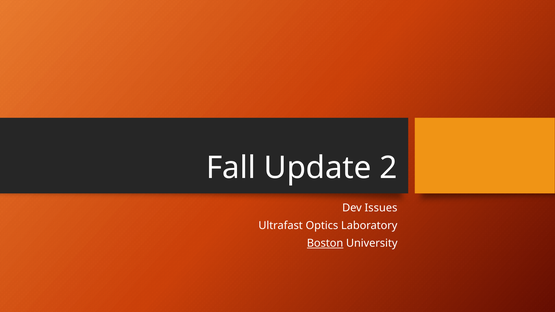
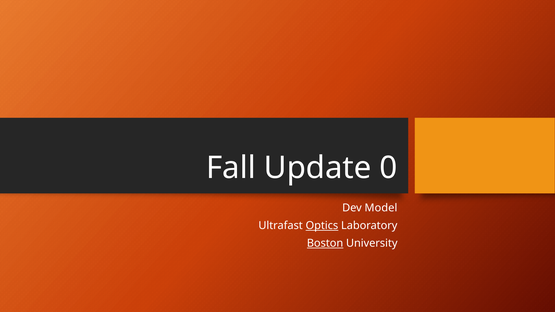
2: 2 -> 0 (389, 168)
Issues: Issues -> Model (381, 208)
Optics underline: none -> present (322, 226)
